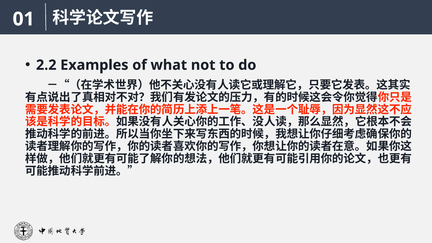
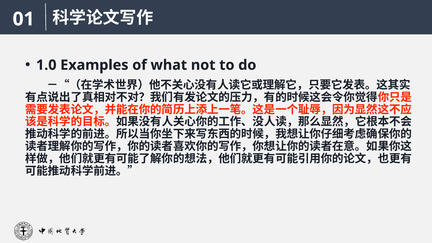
2.2: 2.2 -> 1.0 (46, 65)
